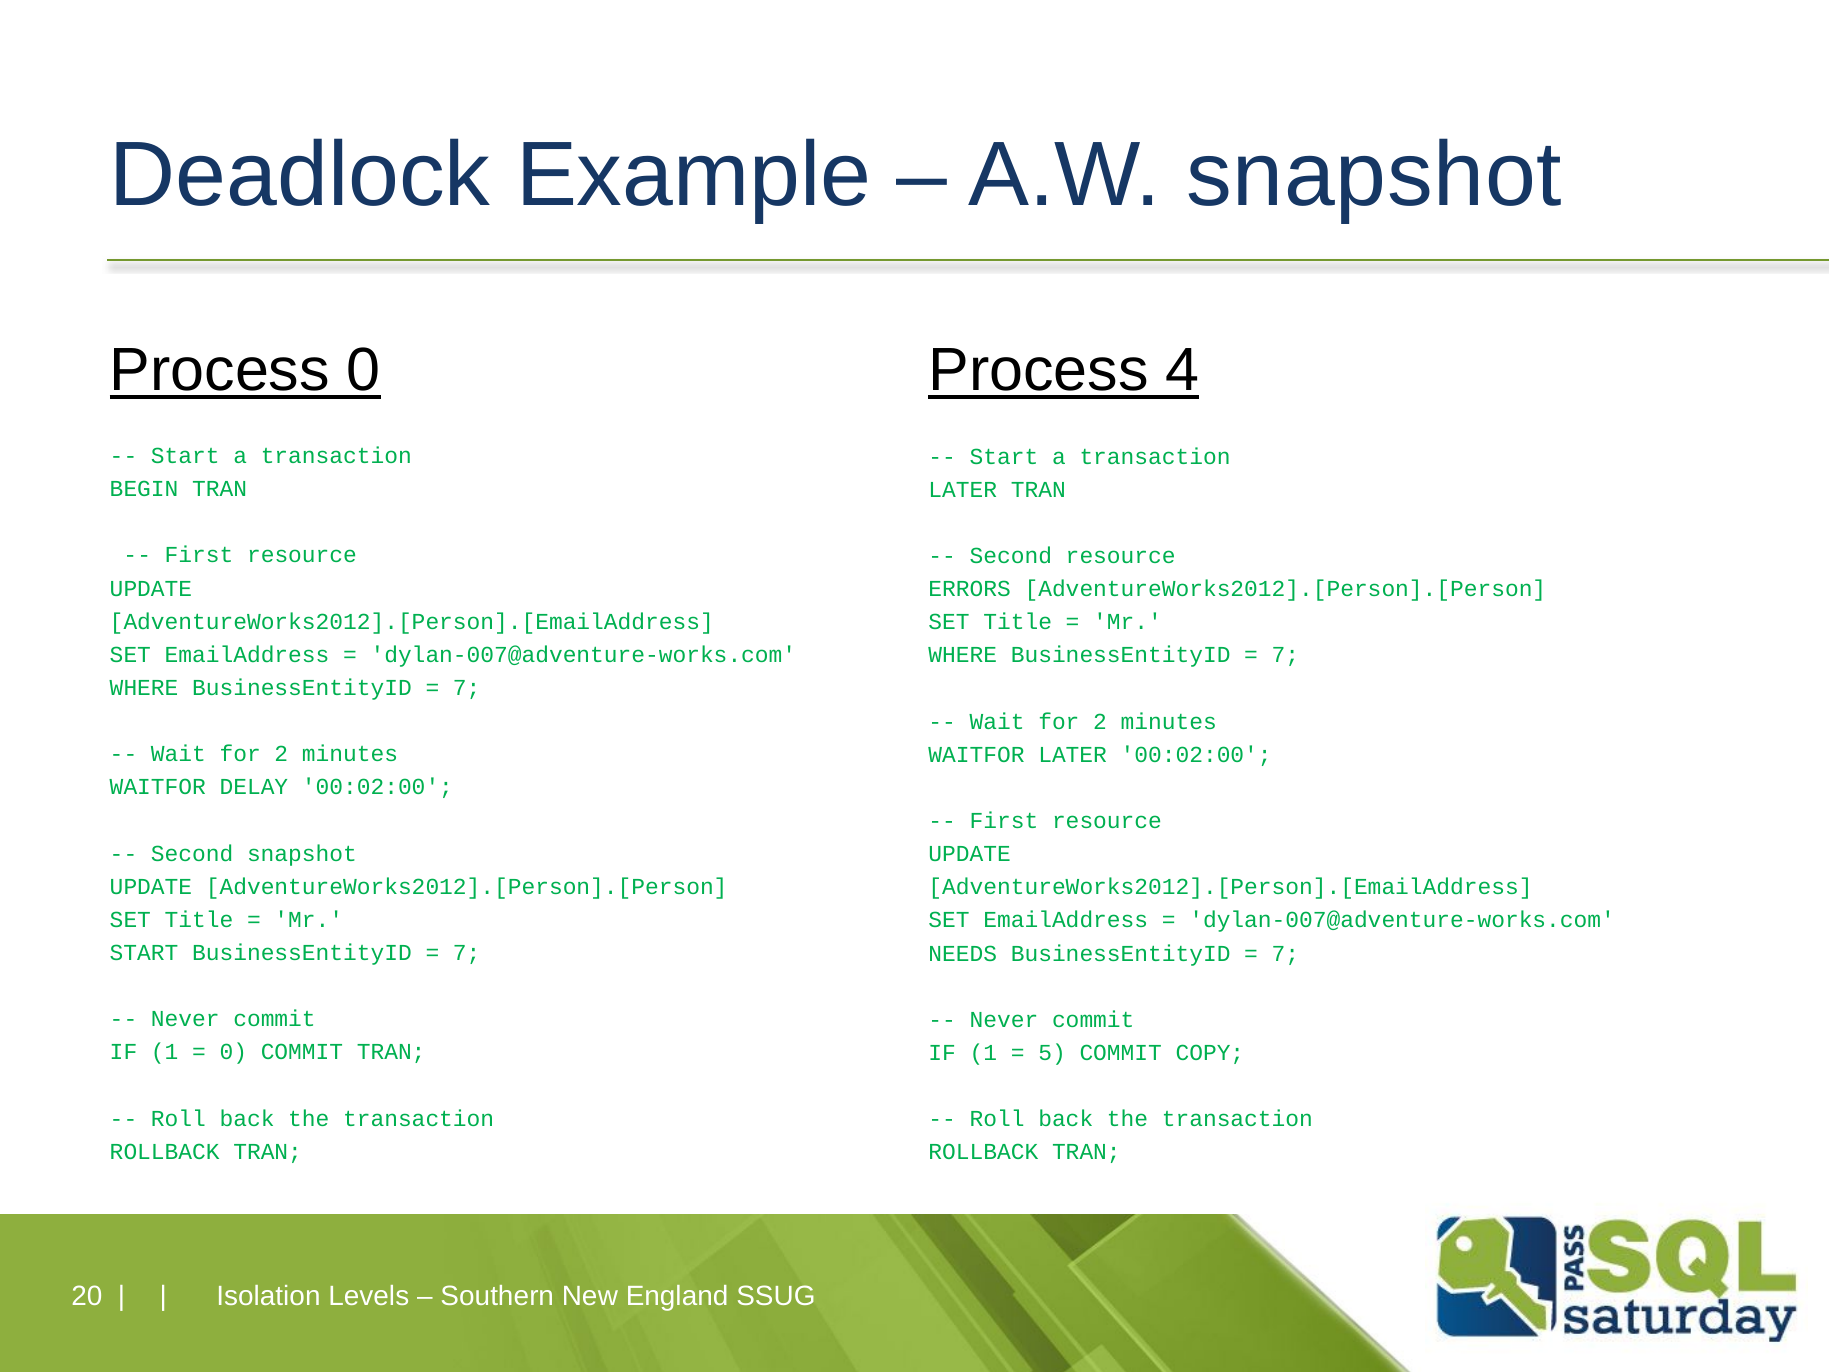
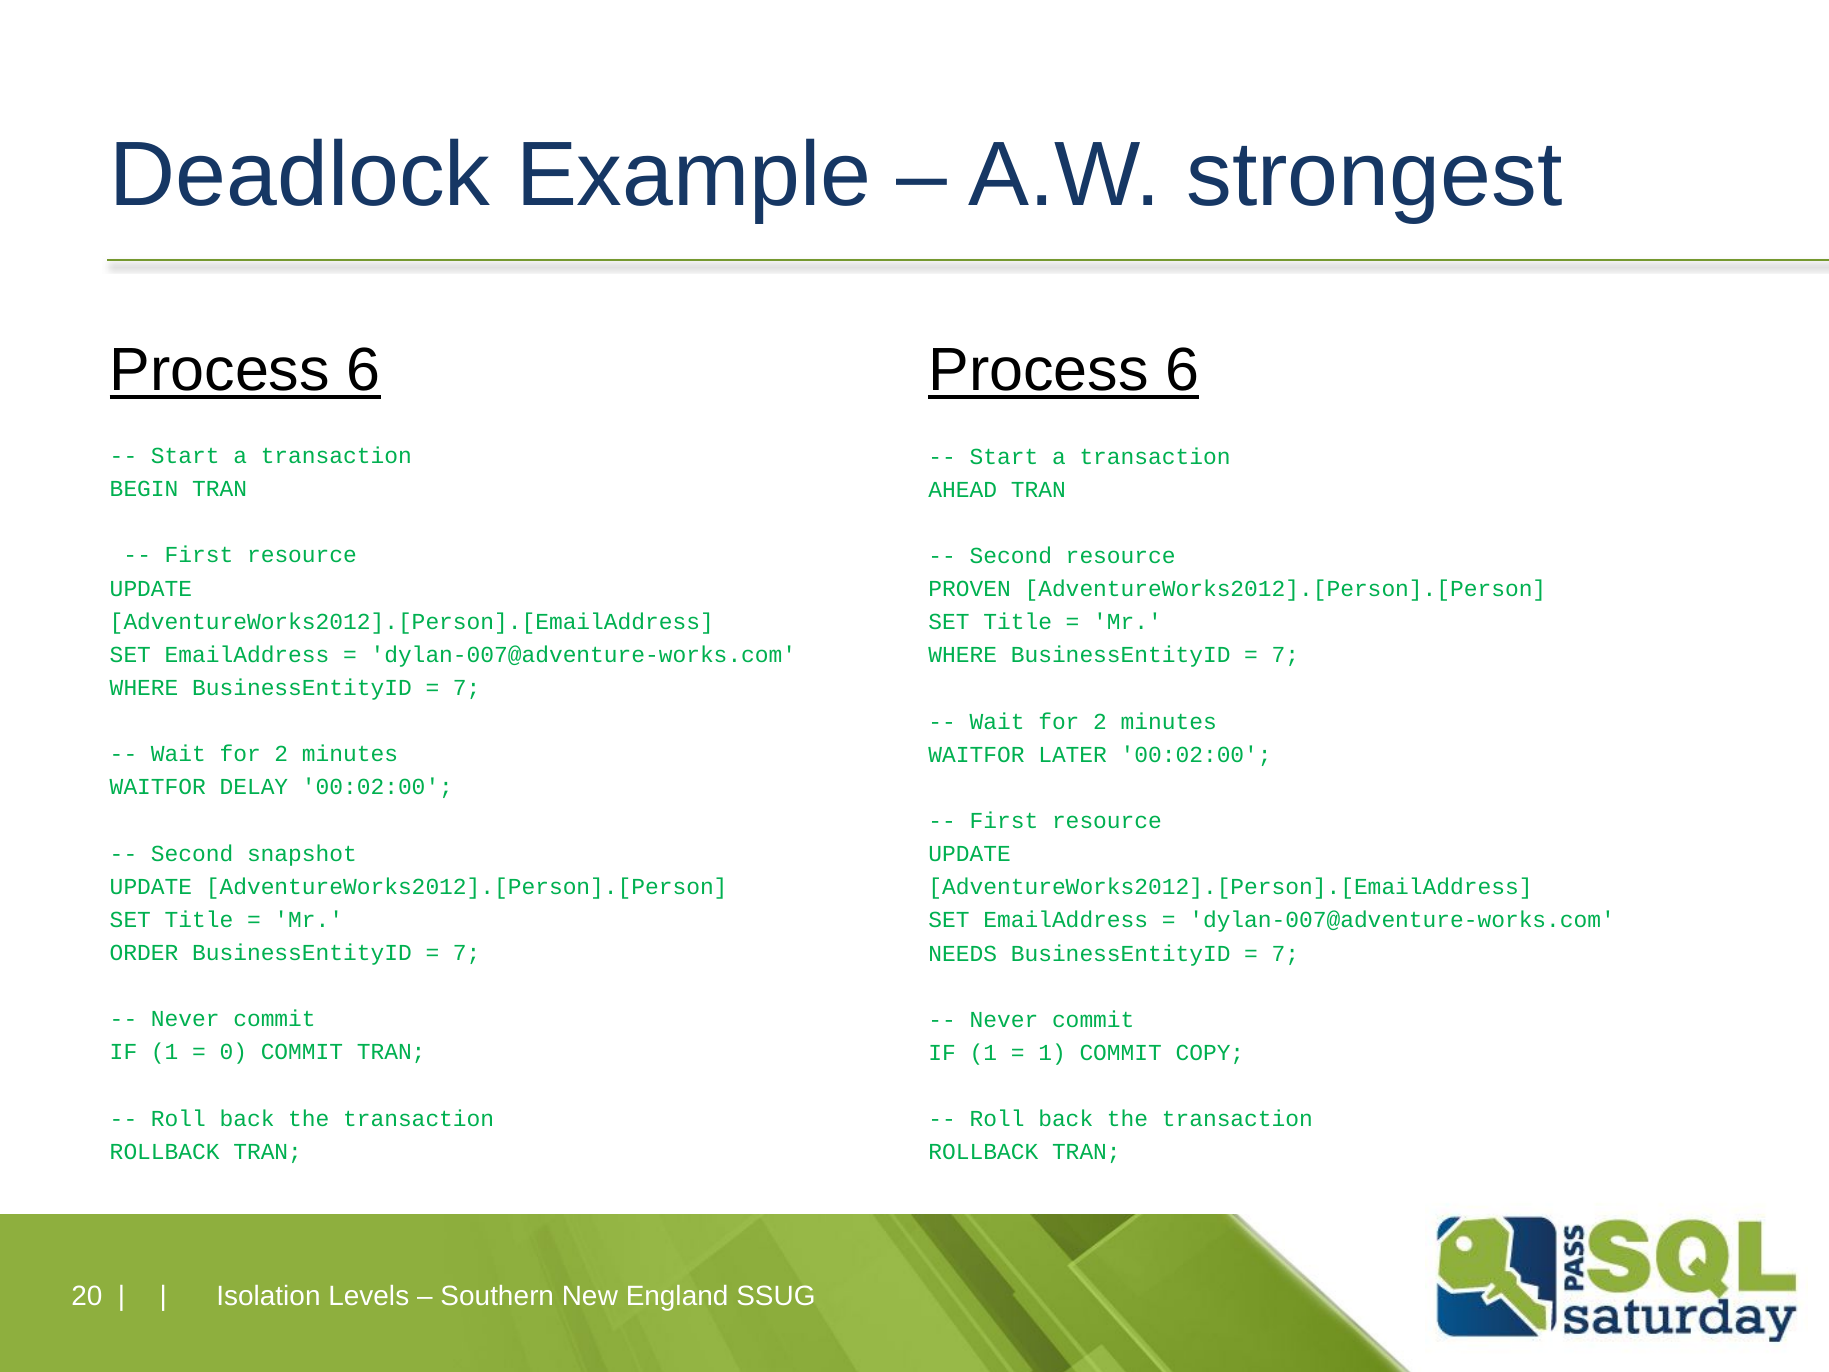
A.W snapshot: snapshot -> strongest (1374, 176)
0: 0 -> 6 (364, 370)
4: 4 -> 6 (1183, 370)
LATER: LATER -> AHEAD (963, 490)
ERRORS: ERRORS -> PROVEN (970, 589)
START: START -> ORDER (144, 953)
5: 5 -> 1 (1052, 1053)
